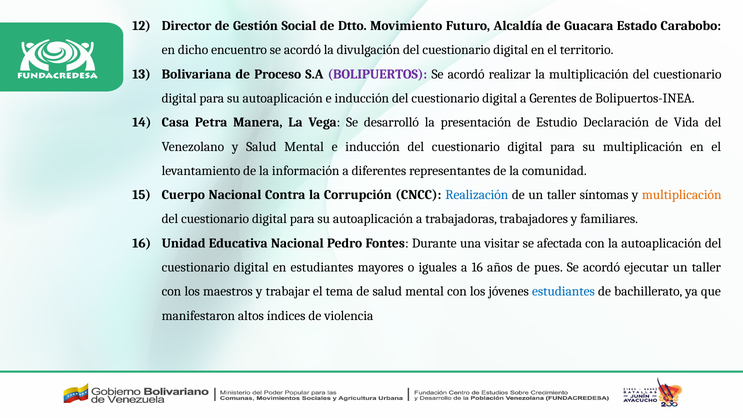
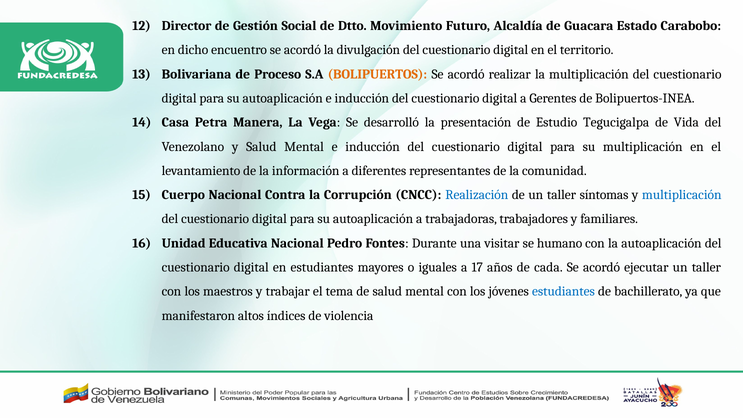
BOLIPUERTOS colour: purple -> orange (377, 74)
Declaración: Declaración -> Tegucigalpa (616, 122)
multiplicación colour: orange -> blue (682, 195)
afectada: afectada -> humano (560, 243)
a 16: 16 -> 17 (477, 267)
pues: pues -> cada (548, 267)
